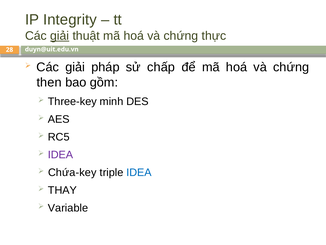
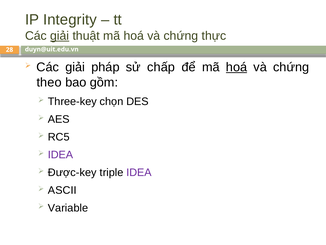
hoá underline: none -> present (237, 67)
then: then -> theo (49, 82)
minh: minh -> chọn (112, 101)
Chứa-key: Chứa-key -> Được-key (72, 172)
IDEA colour: blue -> purple (139, 172)
THAY: THAY -> ASCII (62, 190)
